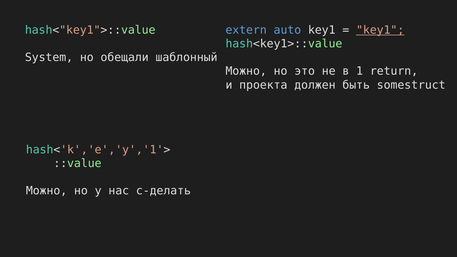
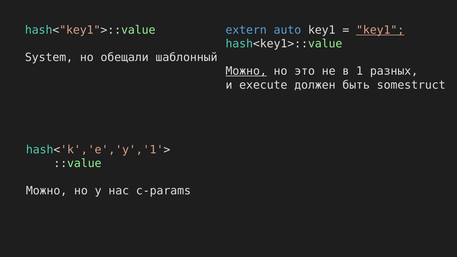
Можно underline: none -> present (246, 71)
return: return -> разных (394, 71)
проекта: проекта -> execute (263, 85)
c-делать: c-делать -> c-params (163, 191)
